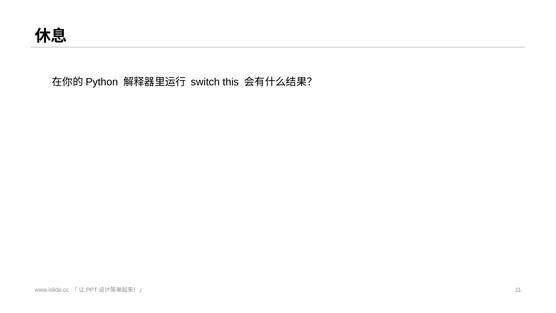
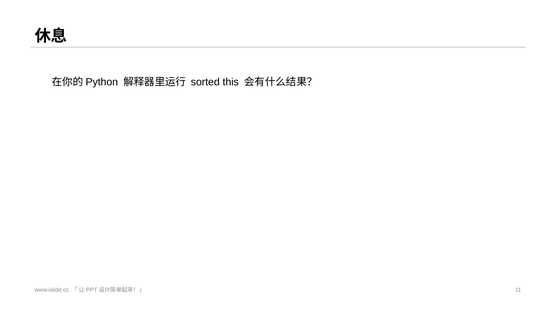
switch: switch -> sorted (205, 82)
